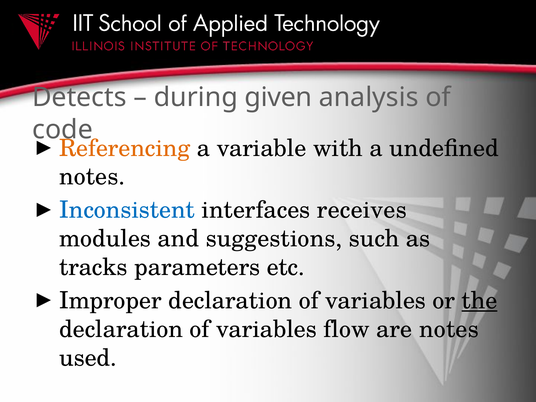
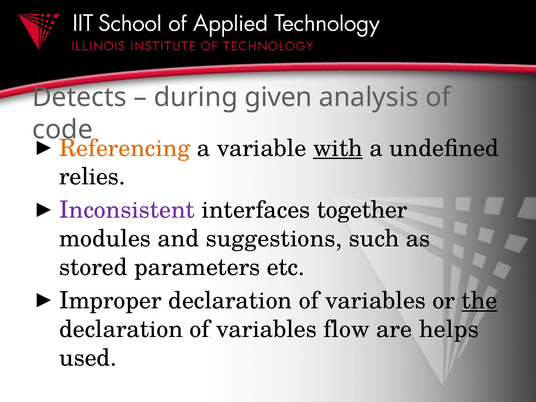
with underline: none -> present (338, 148)
notes: notes -> relies (92, 177)
Inconsistent colour: blue -> purple (127, 210)
receives: receives -> together (362, 210)
tracks: tracks -> stored (93, 267)
are notes: notes -> helps (449, 329)
